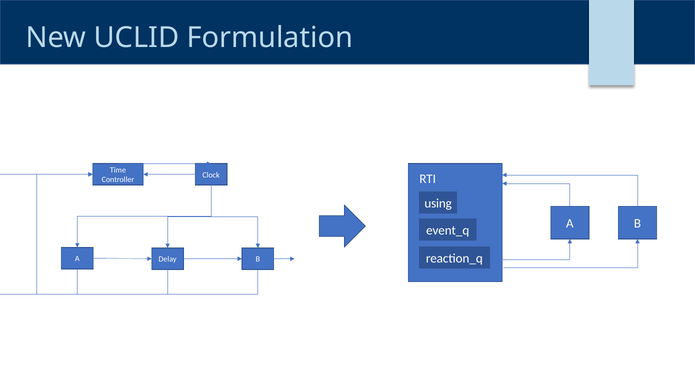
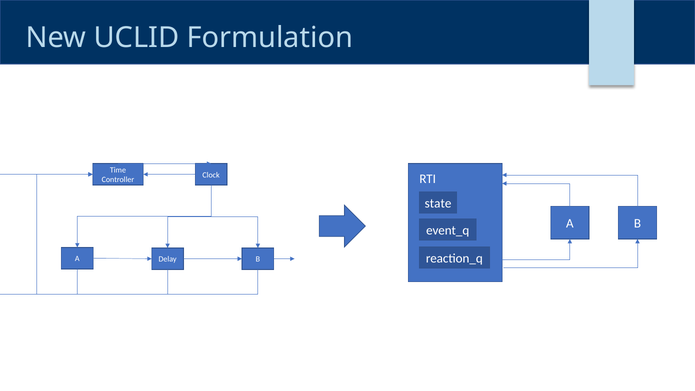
using: using -> state (438, 203)
